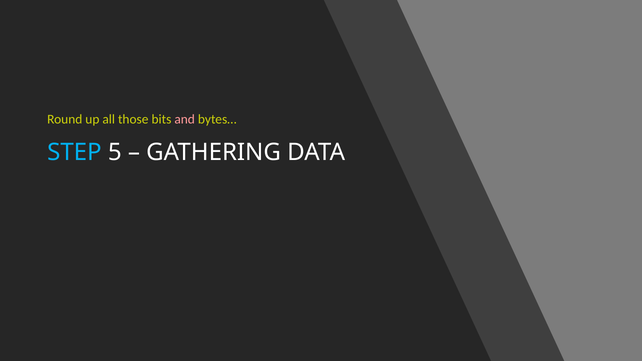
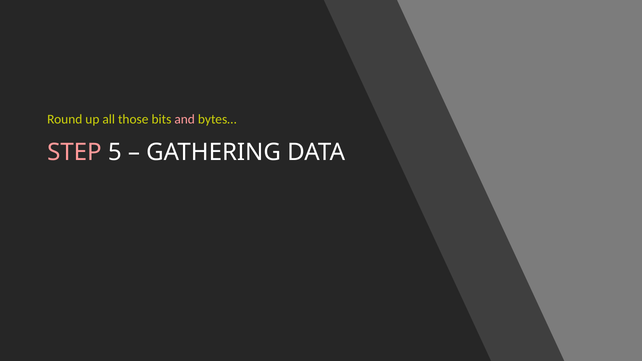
STEP colour: light blue -> pink (74, 152)
